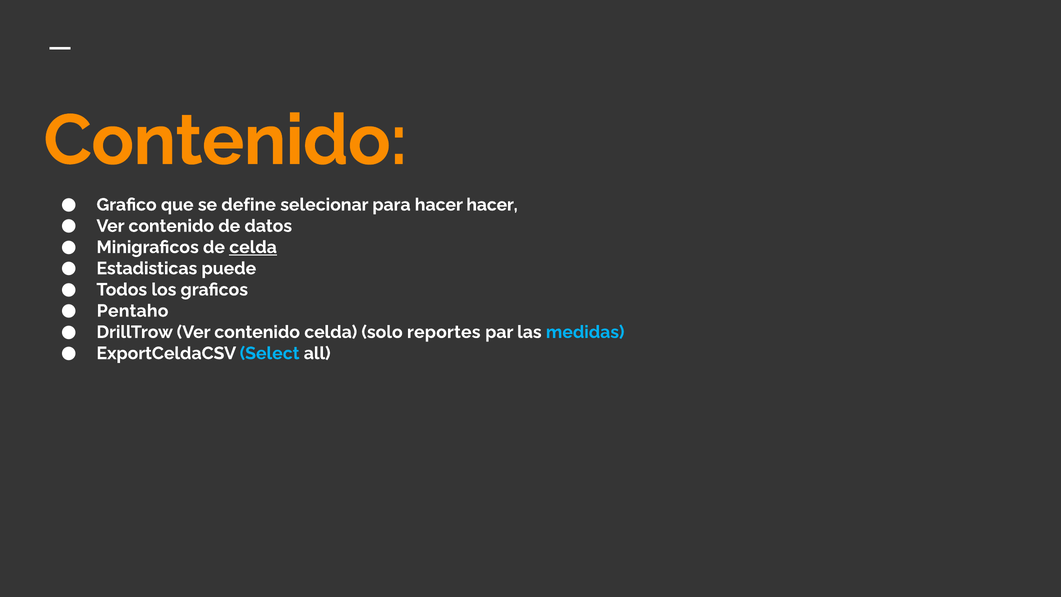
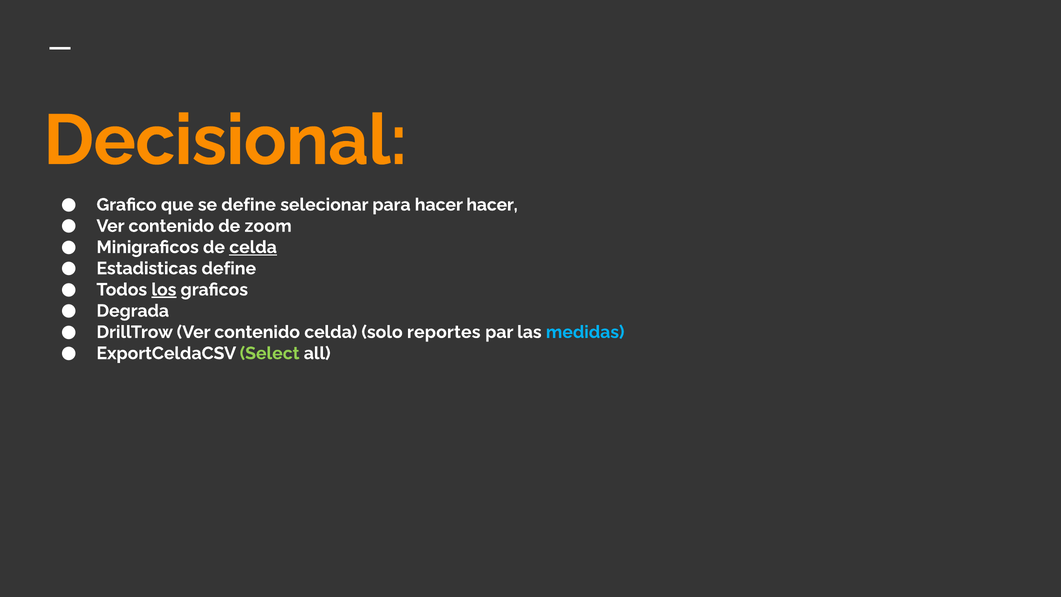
Contenido: Contenido -> Decisional (225, 141)
datos: datos -> zoom (268, 226)
Estadisticas puede: puede -> define (229, 268)
los underline: none -> present (164, 290)
Pentaho: Pentaho -> Degrada (133, 311)
Select colour: light blue -> light green (270, 353)
